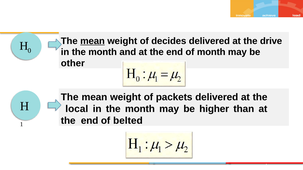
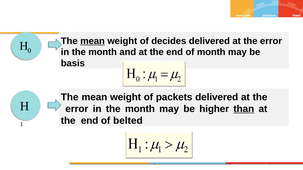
drive: drive -> error (271, 41)
other: other -> basis (73, 63)
local: local -> error (77, 109)
than underline: none -> present (244, 109)
